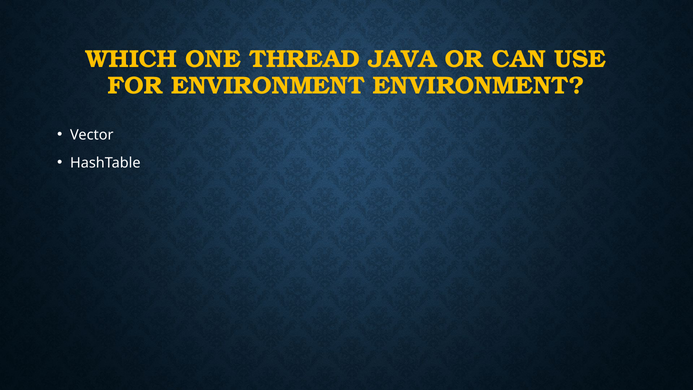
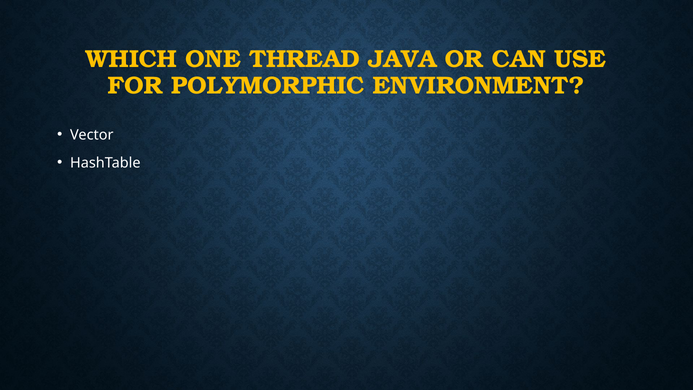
FOR ENVIRONMENT: ENVIRONMENT -> POLYMORPHIC (268, 85)
